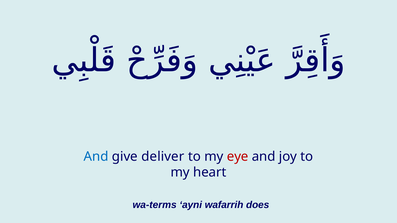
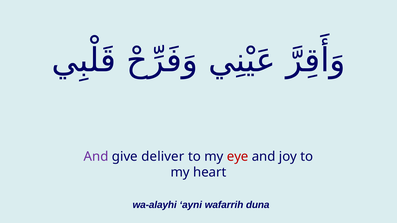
And colour: blue -> purple (96, 157)
wa-terms: wa-terms -> wa-alayhi (155, 205)
does: does -> duna (258, 205)
